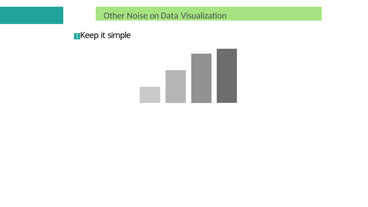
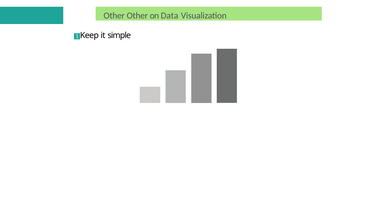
Other Noise: Noise -> Other (137, 16)
